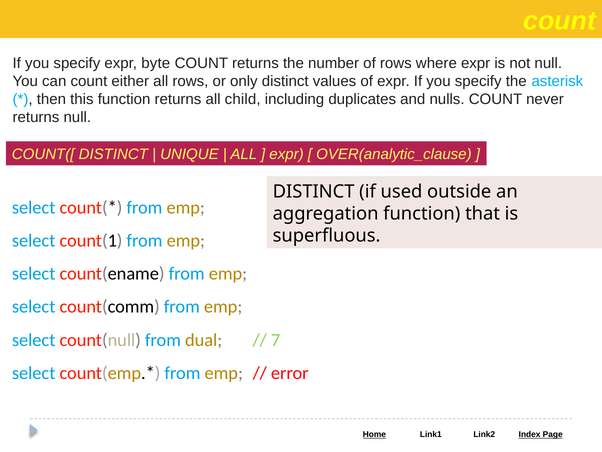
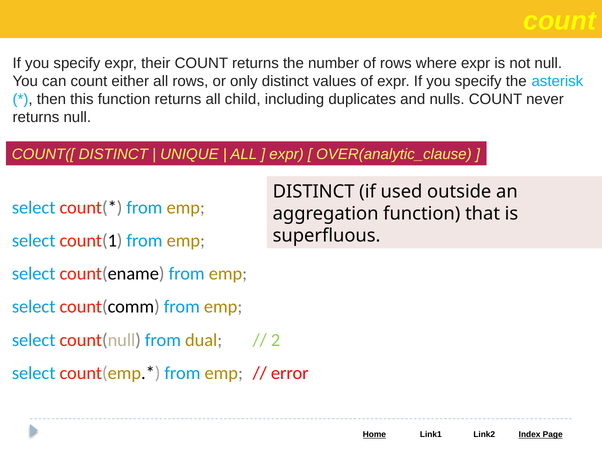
byte: byte -> their (156, 63)
7: 7 -> 2 (276, 340)
